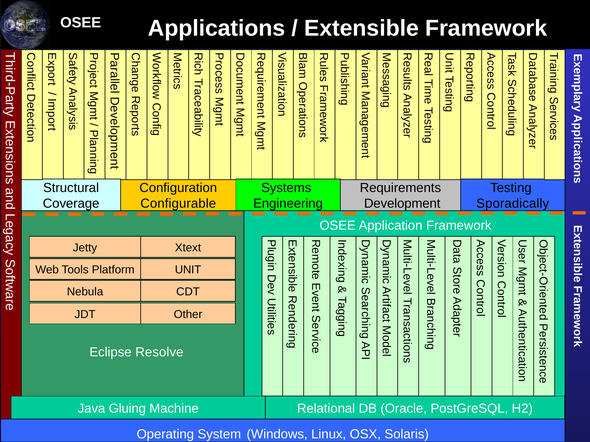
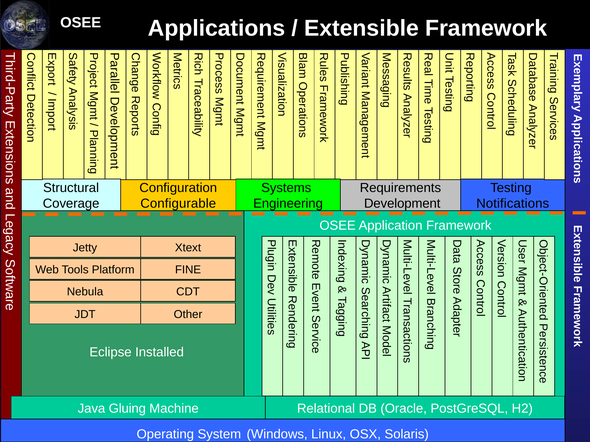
Sporadically: Sporadically -> Notifications (513, 204)
UNIT: UNIT -> FINE (188, 270)
Resolve: Resolve -> Installed (160, 352)
